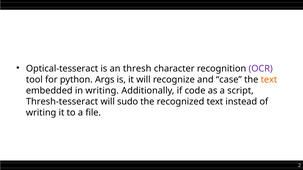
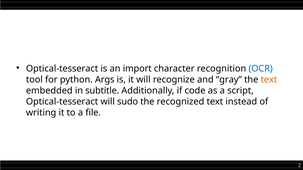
thresh: thresh -> import (137, 69)
OCR colour: purple -> blue (261, 69)
case: case -> gray (229, 80)
in writing: writing -> subtitle (102, 91)
Thresh-tesseract: Thresh-tesseract -> Optical-tesseract (62, 102)
